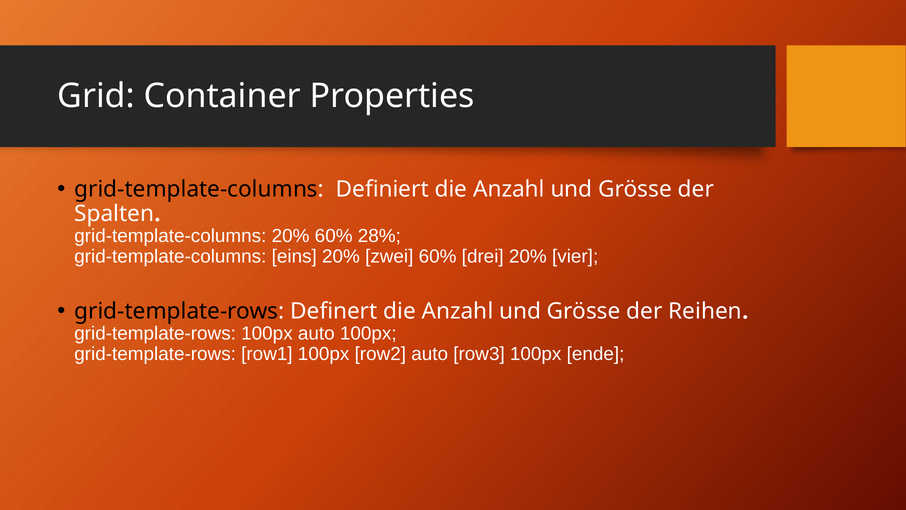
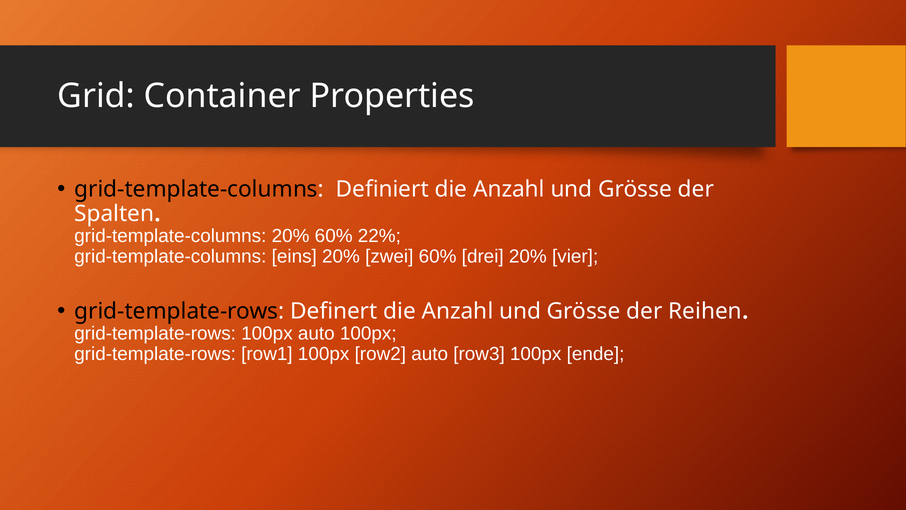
28%: 28% -> 22% (379, 236)
